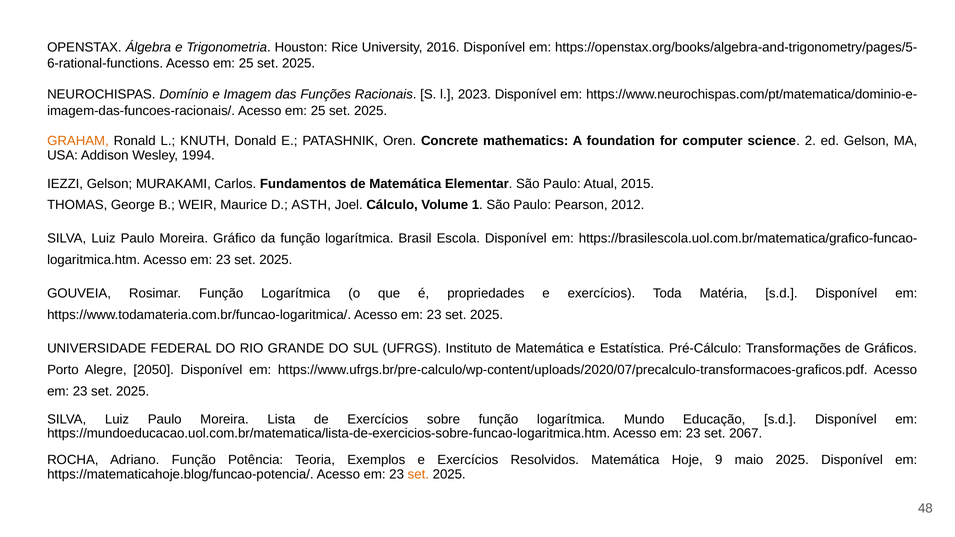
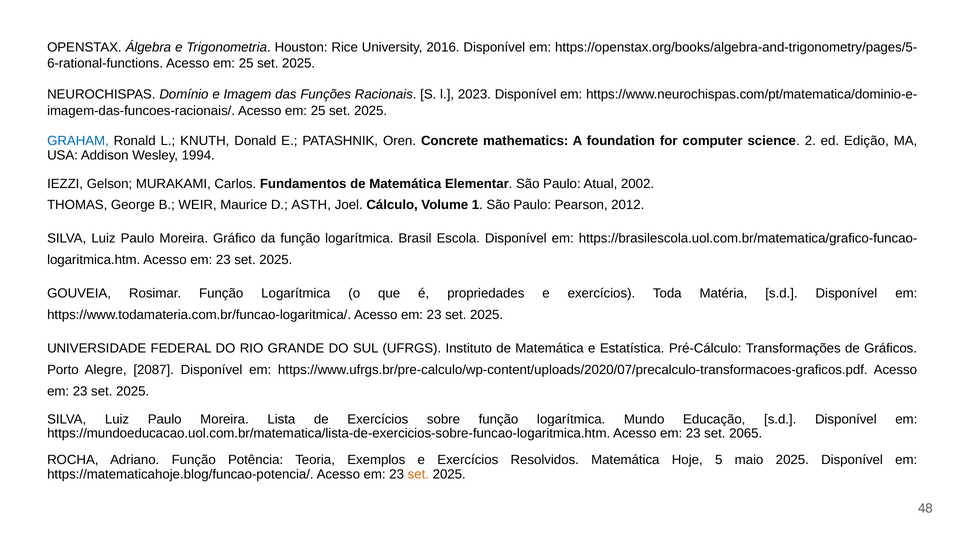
GRAHAM colour: orange -> blue (78, 141)
ed Gelson: Gelson -> Edição (866, 141)
2015: 2015 -> 2002 (638, 184)
2050: 2050 -> 2087 (154, 370)
2067: 2067 -> 2065 (746, 434)
9: 9 -> 5 (719, 460)
